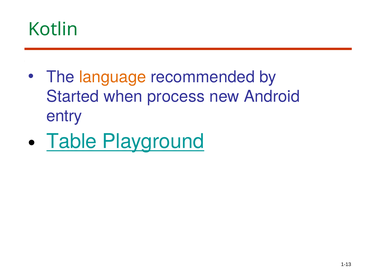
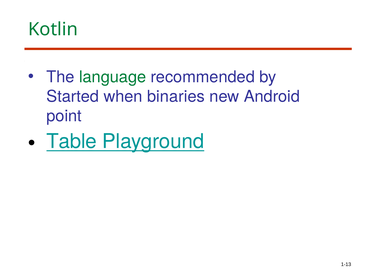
language colour: orange -> green (113, 77)
process: process -> binaries (176, 97)
entry: entry -> point (64, 116)
